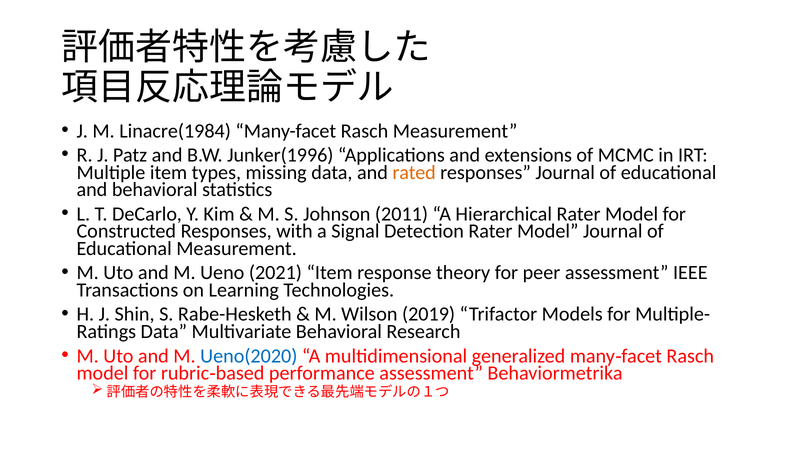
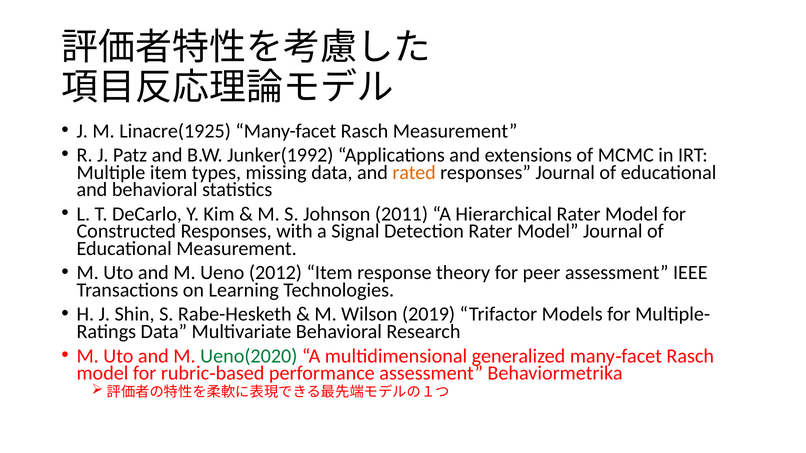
Linacre(1984: Linacre(1984 -> Linacre(1925 (175, 131)
Junker(1996: Junker(1996 -> Junker(1992 (280, 155)
2021: 2021 -> 2012 (275, 273)
Ueno(2020 colour: blue -> green (249, 356)
